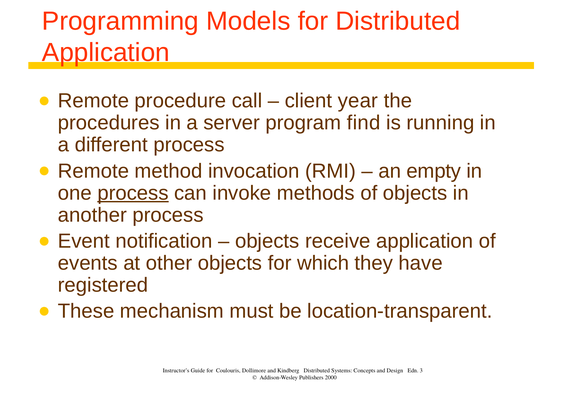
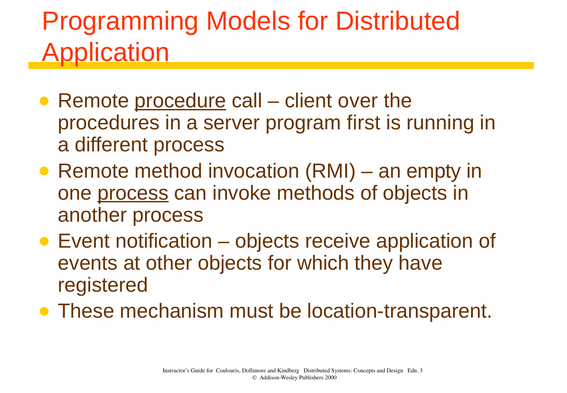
procedure underline: none -> present (180, 101)
year: year -> over (358, 101)
find: find -> first (364, 123)
